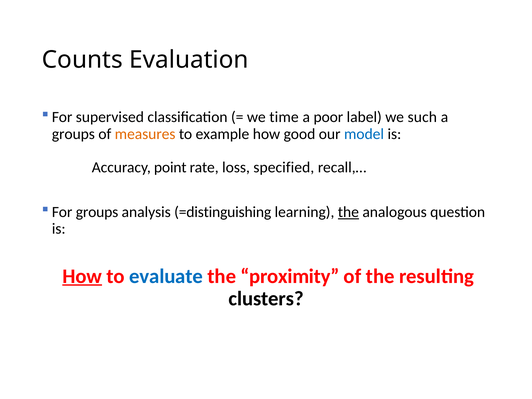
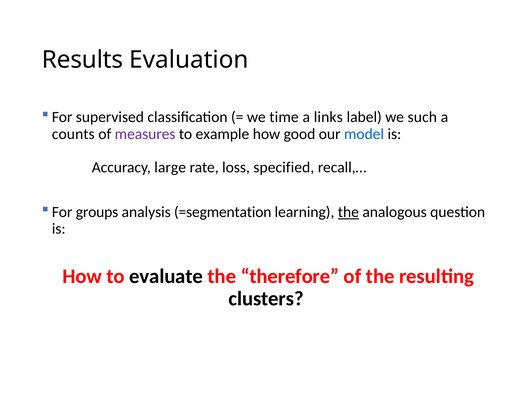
Counts: Counts -> Results (82, 60)
poor: poor -> links (328, 117)
groups: groups -> counts (73, 134)
measures colour: orange -> purple (145, 134)
point: point -> large (170, 167)
=distinguishing: =distinguishing -> =segmentation (223, 212)
How underline: present -> none (82, 276)
evaluate colour: blue -> black (166, 276)
proximity: proximity -> therefore (290, 276)
